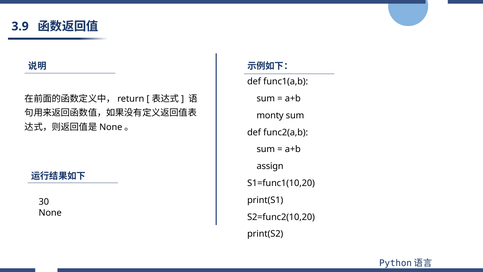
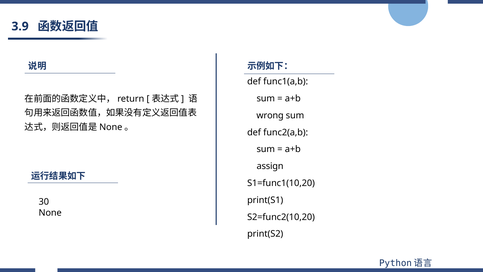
monty: monty -> wrong (270, 115)
